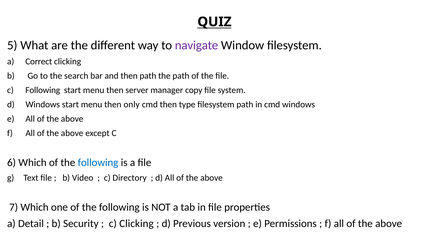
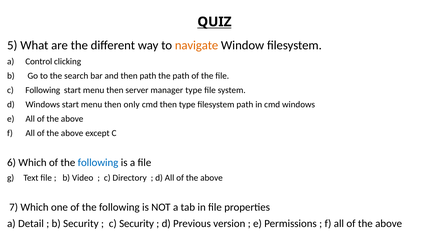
navigate colour: purple -> orange (197, 46)
Correct: Correct -> Control (39, 62)
manager copy: copy -> type (194, 90)
c Clicking: Clicking -> Security (137, 224)
